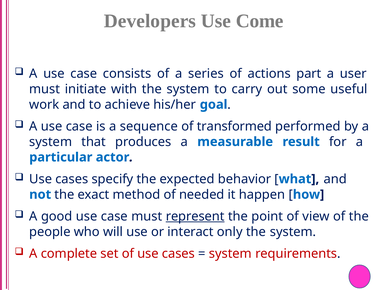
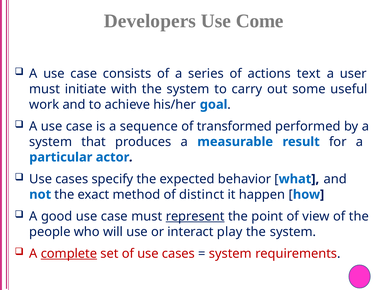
part: part -> text (309, 74)
needed: needed -> distinct (202, 195)
only: only -> play (230, 232)
complete underline: none -> present (69, 254)
